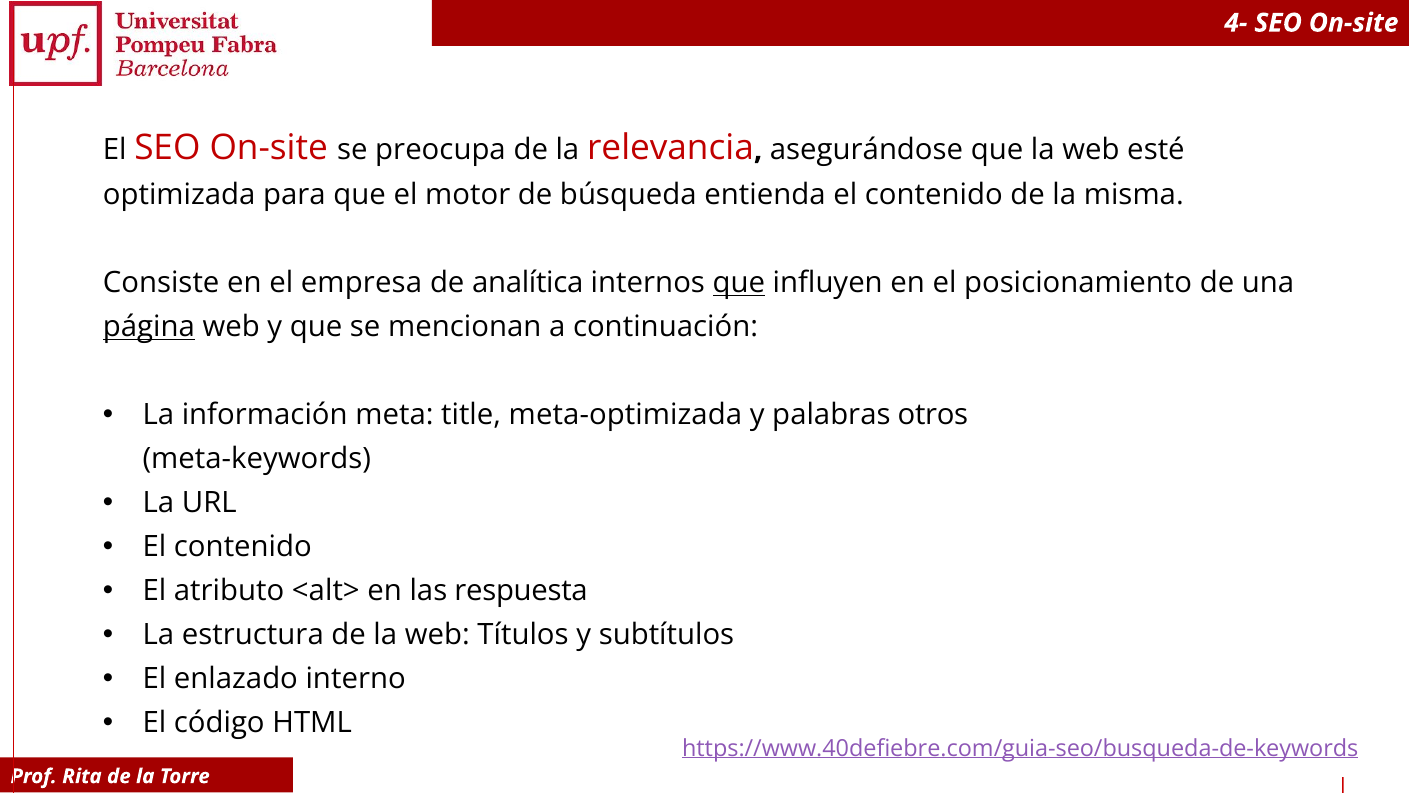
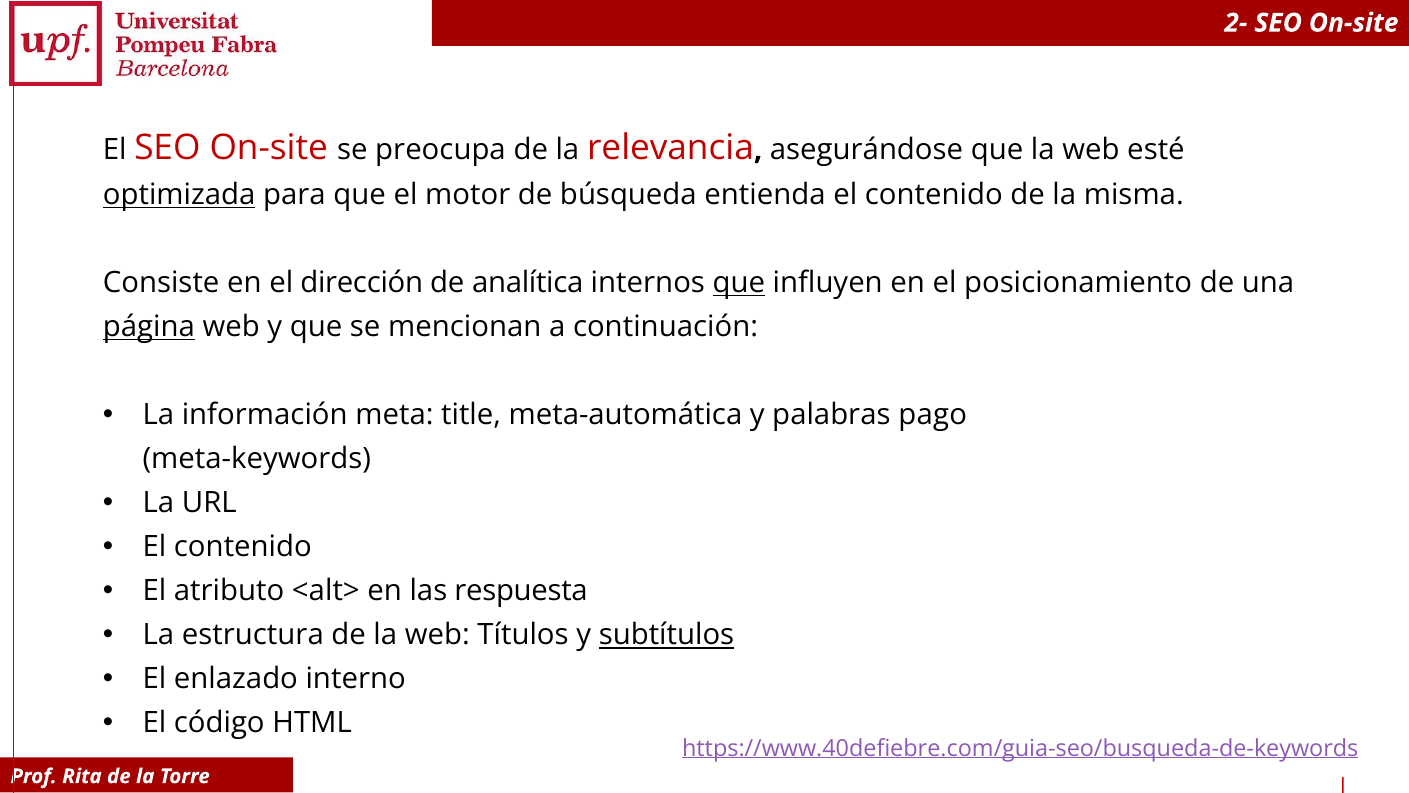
4-: 4- -> 2- (1236, 23)
optimizada underline: none -> present (179, 195)
empresa: empresa -> dirección (362, 283)
meta-optimizada: meta-optimizada -> meta-automática (626, 415)
otros: otros -> pago (933, 415)
subtítulos underline: none -> present (667, 635)
